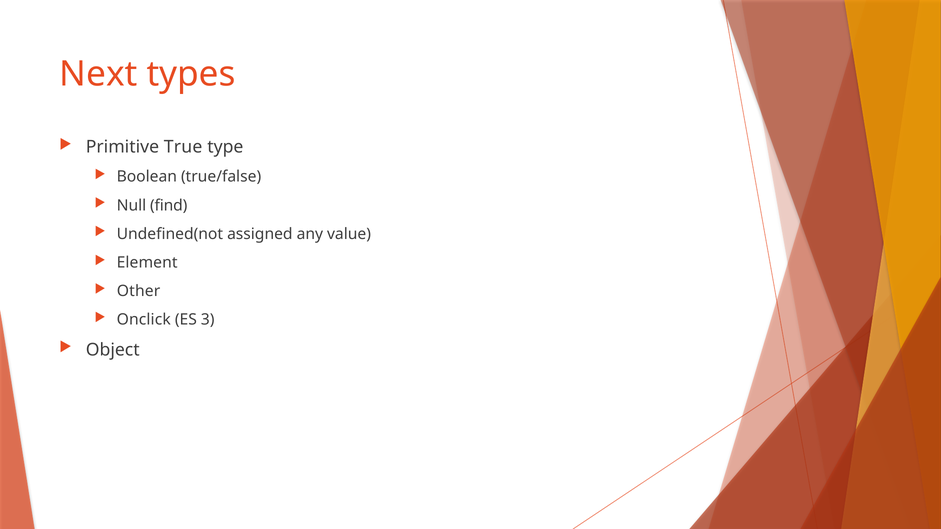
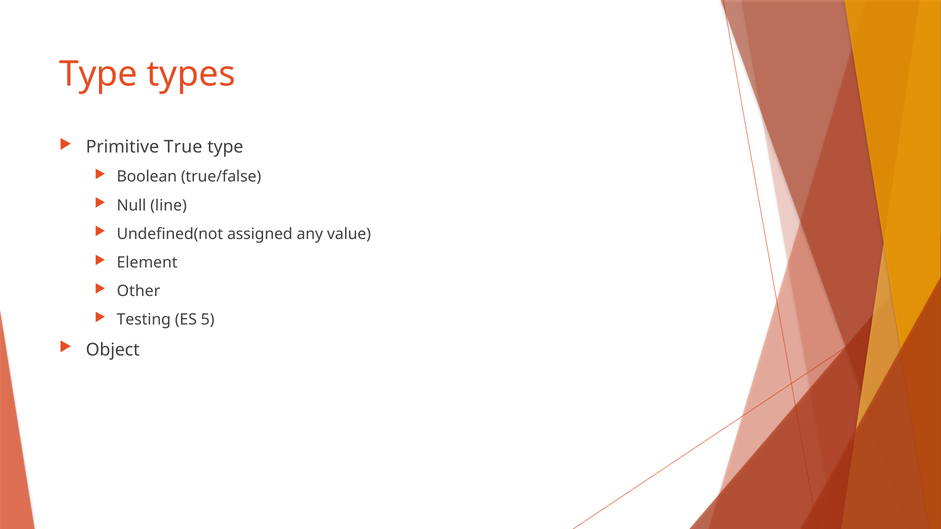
Next: Next -> Type (98, 74)
find: find -> line (169, 206)
Onclick: Onclick -> Testing (144, 320)
3: 3 -> 5 (208, 320)
